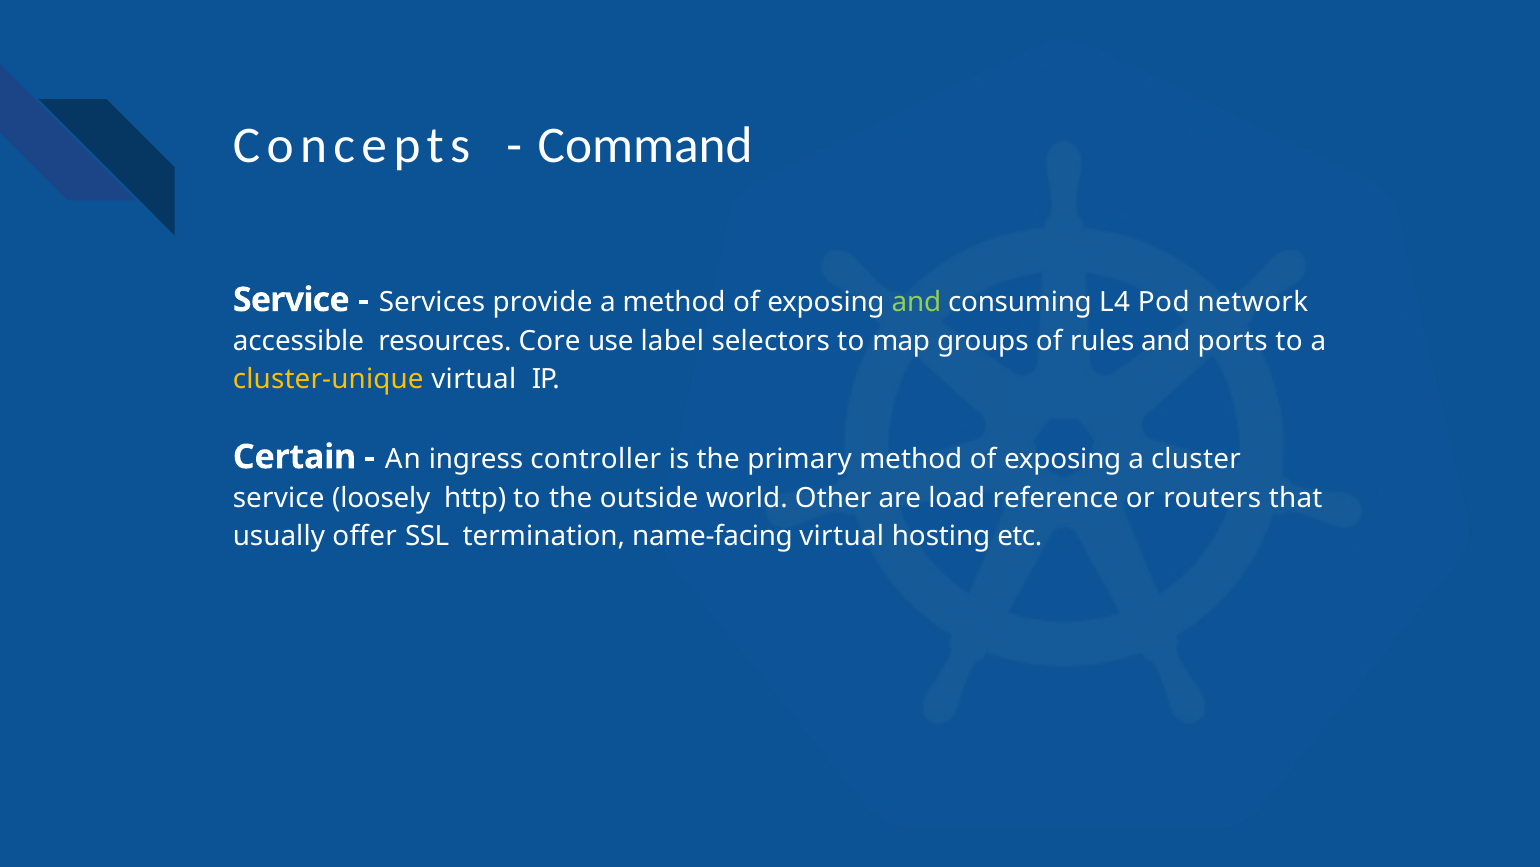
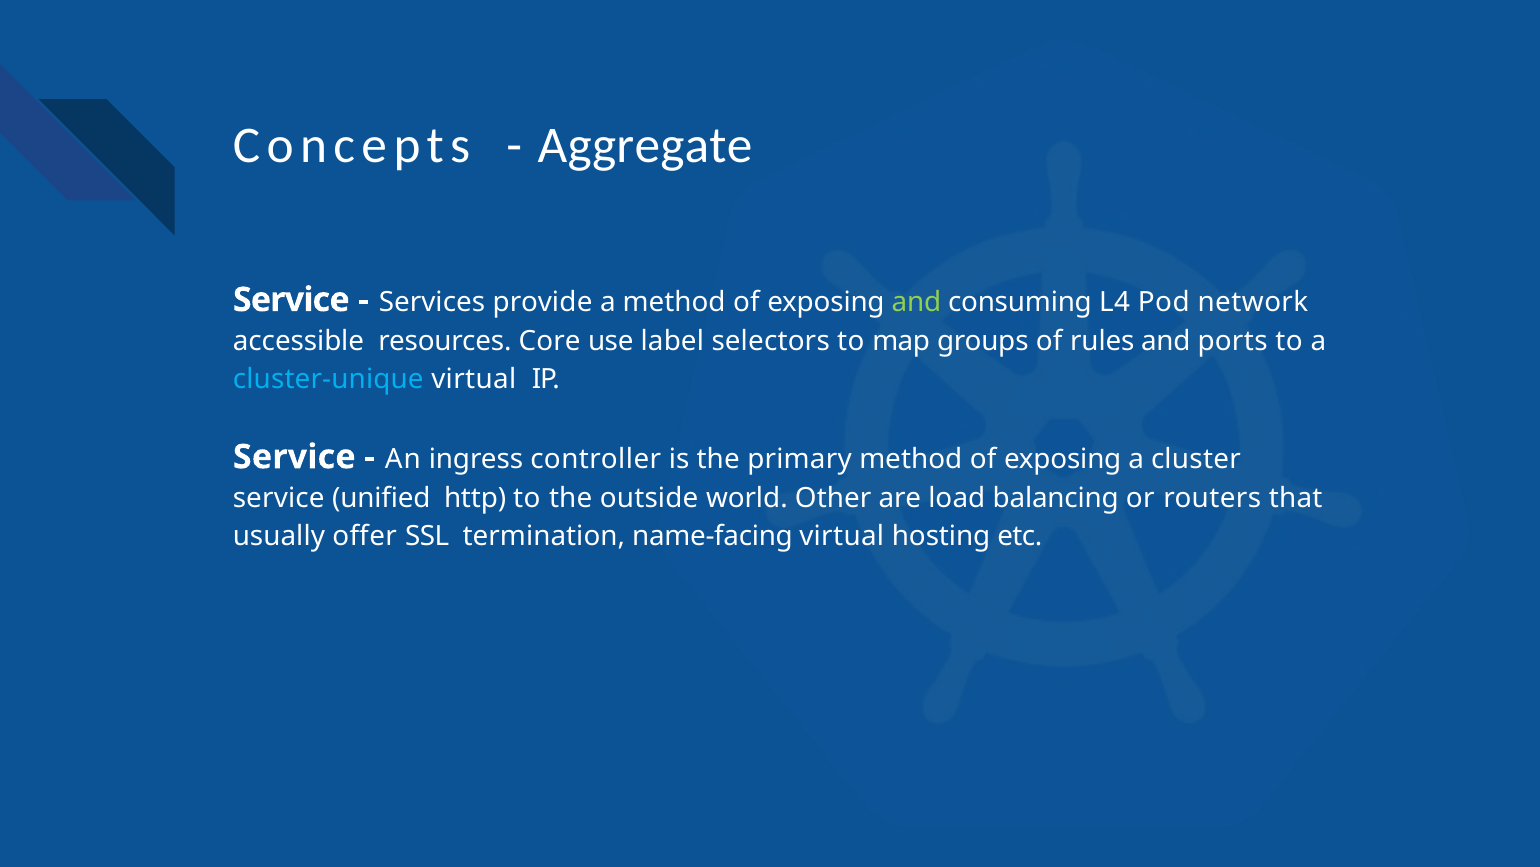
Command: Command -> Aggregate (645, 145)
cluster-unique colour: yellow -> light blue (328, 379)
Certain: Certain -> Service (294, 457)
loosely: loosely -> unified (381, 498)
reference: reference -> balancing (1056, 498)
